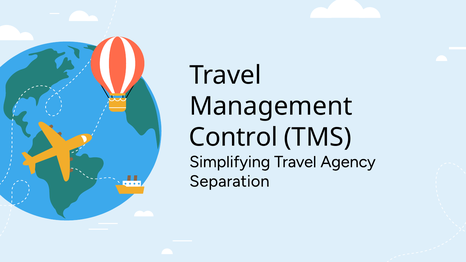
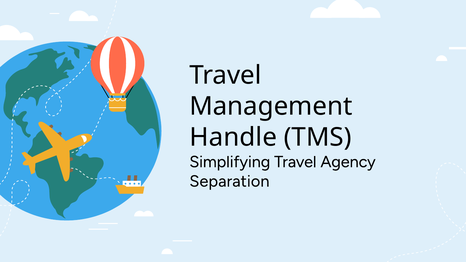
Control: Control -> Handle (233, 137)
